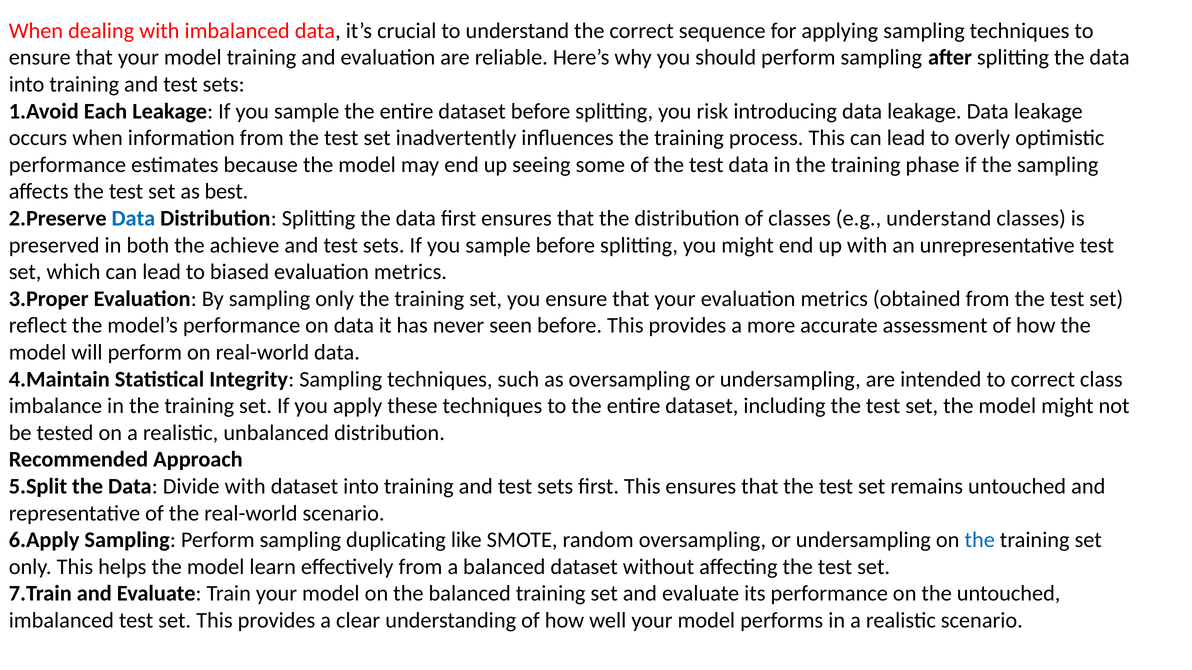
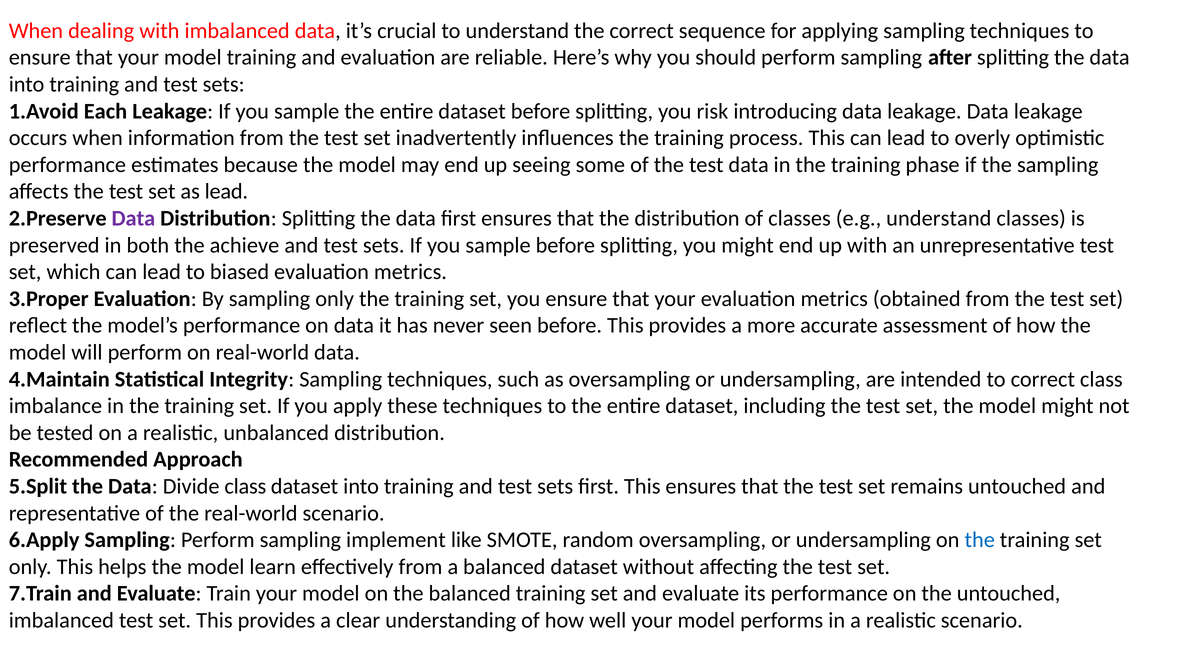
as best: best -> lead (226, 192)
Data colour: blue -> purple (133, 219)
Divide with: with -> class (245, 487)
duplicating: duplicating -> implement (396, 540)
